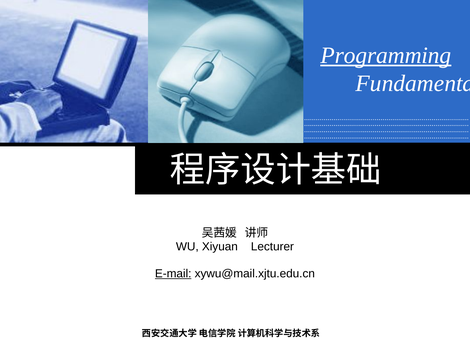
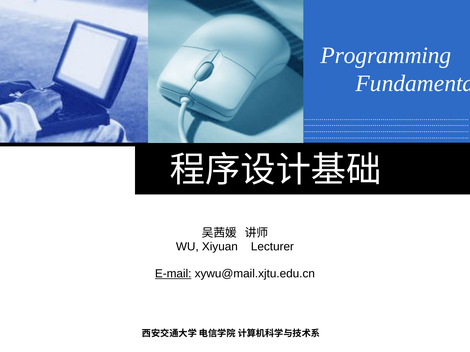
Programming underline: present -> none (386, 55)
